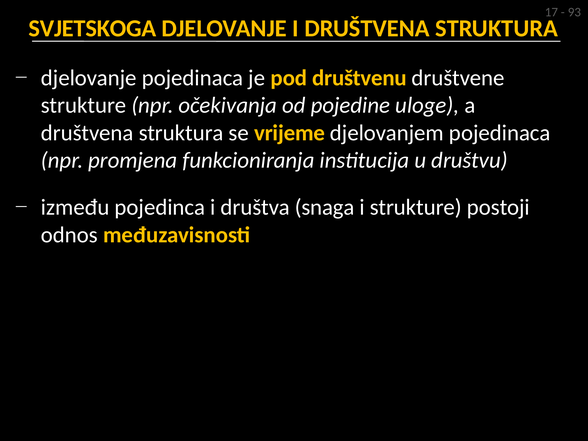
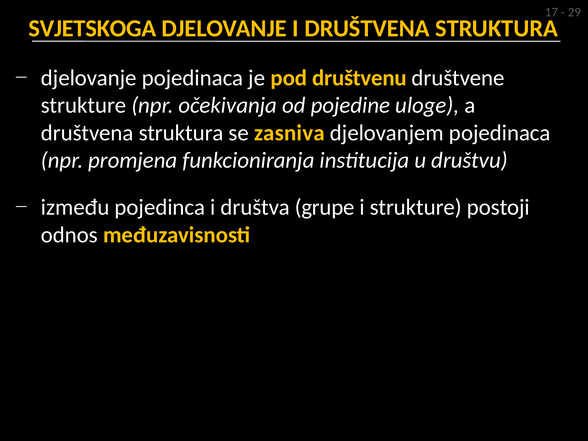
93: 93 -> 29 (574, 12)
vrijeme: vrijeme -> zasniva (289, 133)
snaga: snaga -> grupe (325, 207)
